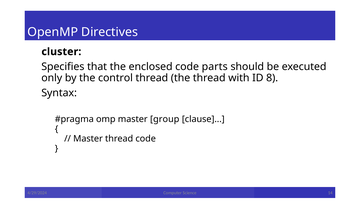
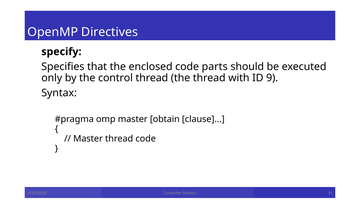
cluster: cluster -> specify (61, 52)
8: 8 -> 9 (272, 78)
group: group -> obtain (165, 119)
